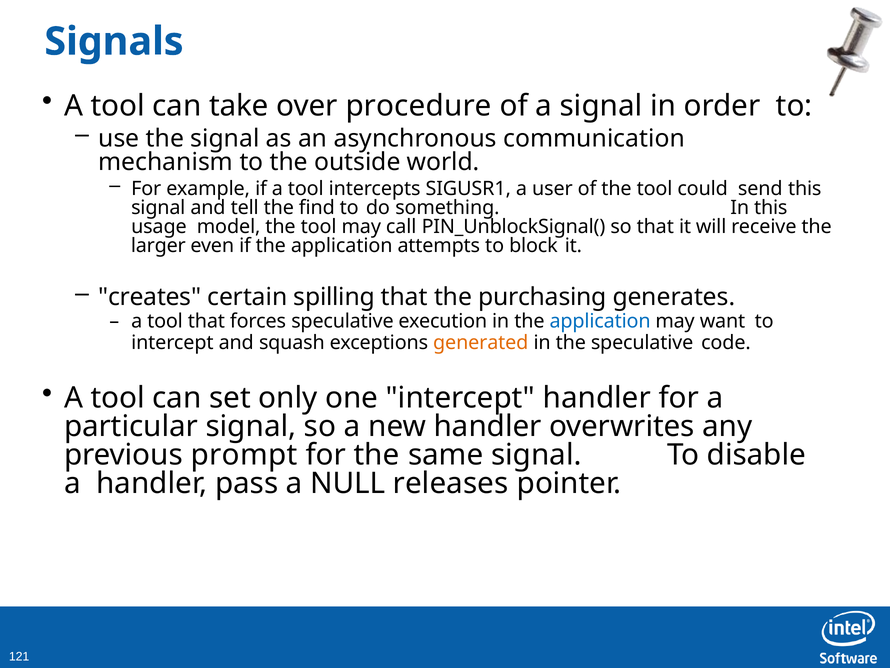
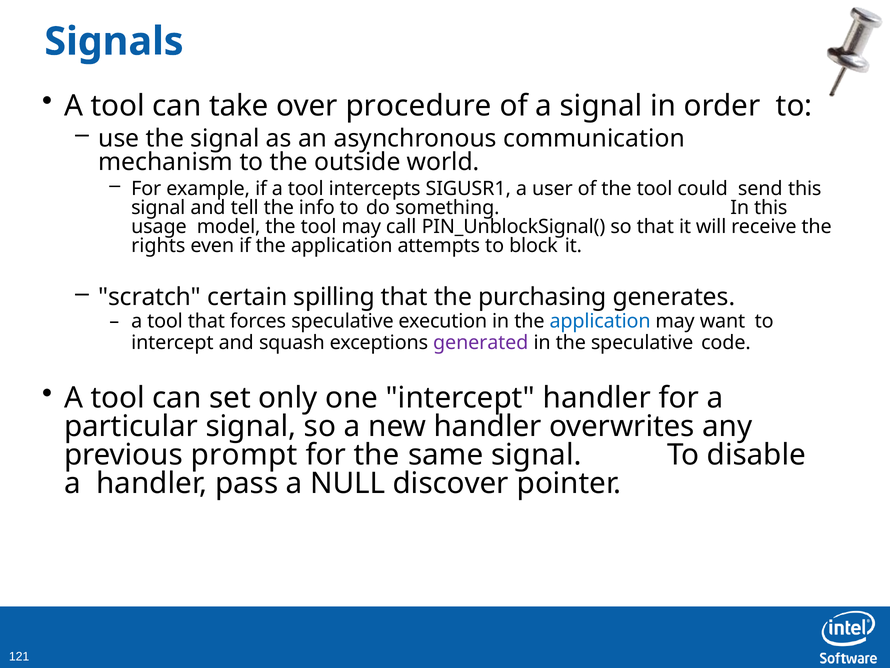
find: find -> info (317, 208)
larger: larger -> rights (158, 246)
creates: creates -> scratch (150, 297)
generated colour: orange -> purple (481, 343)
releases: releases -> discover (451, 483)
